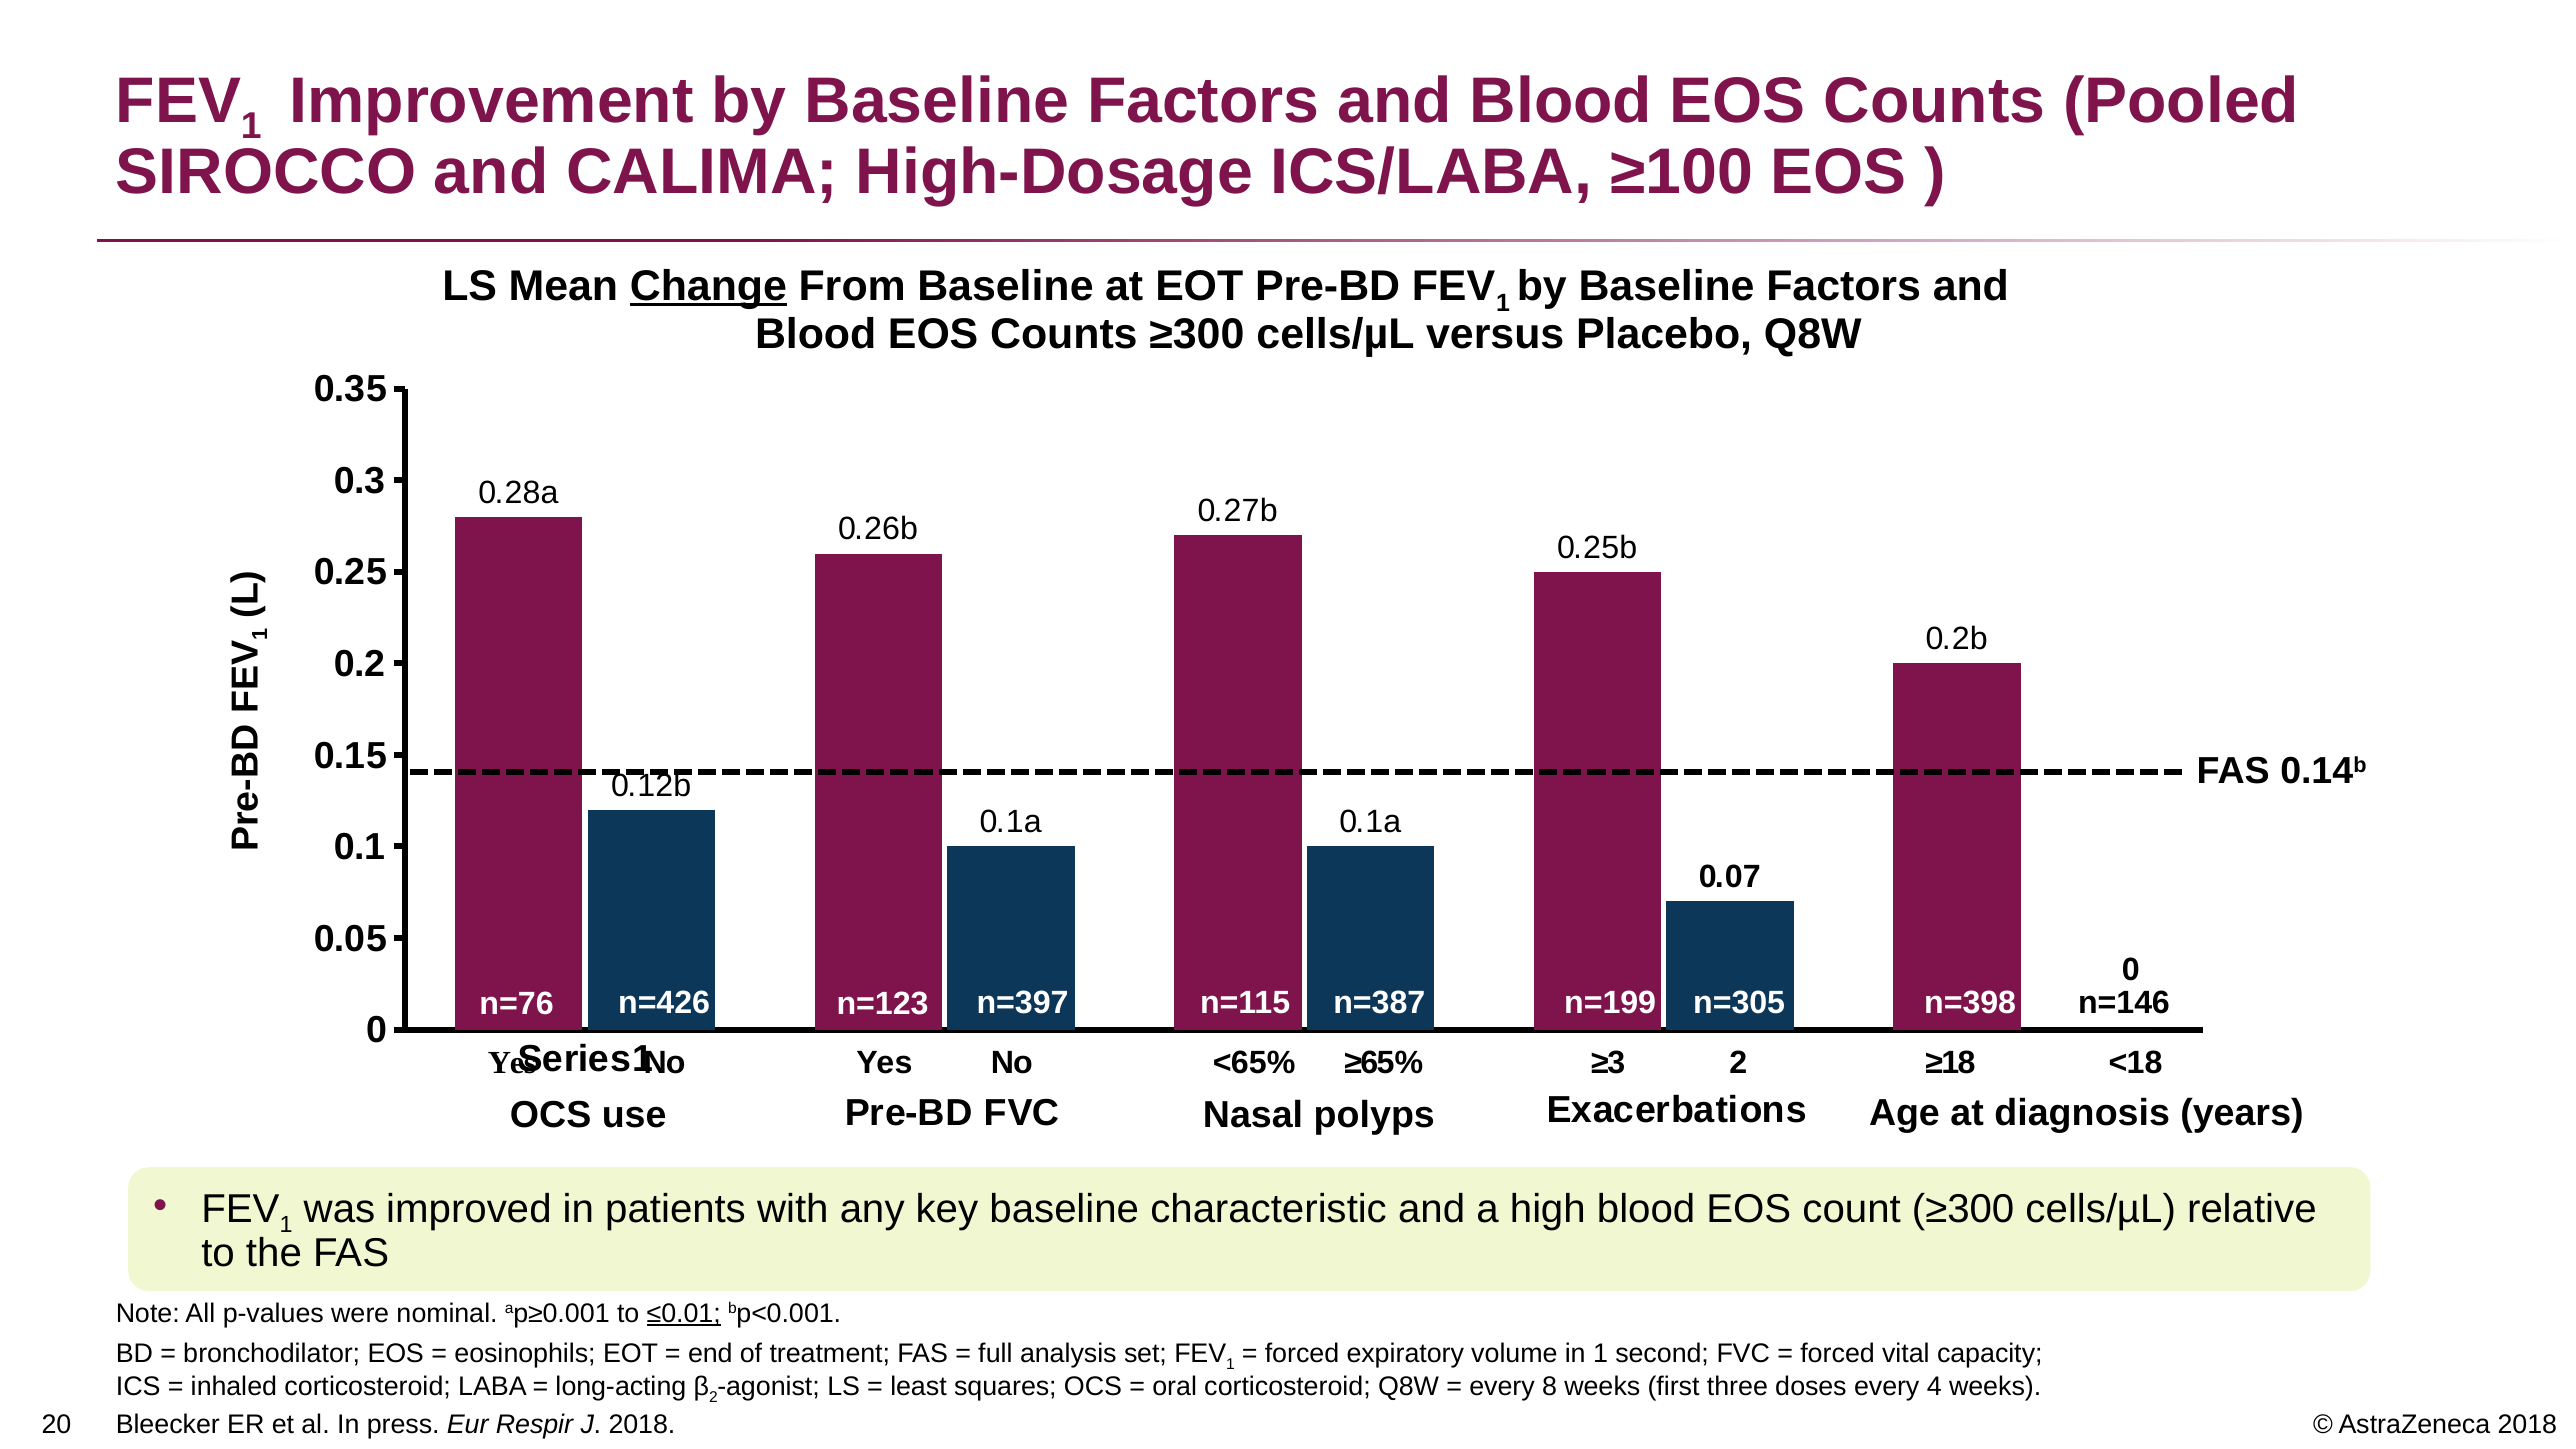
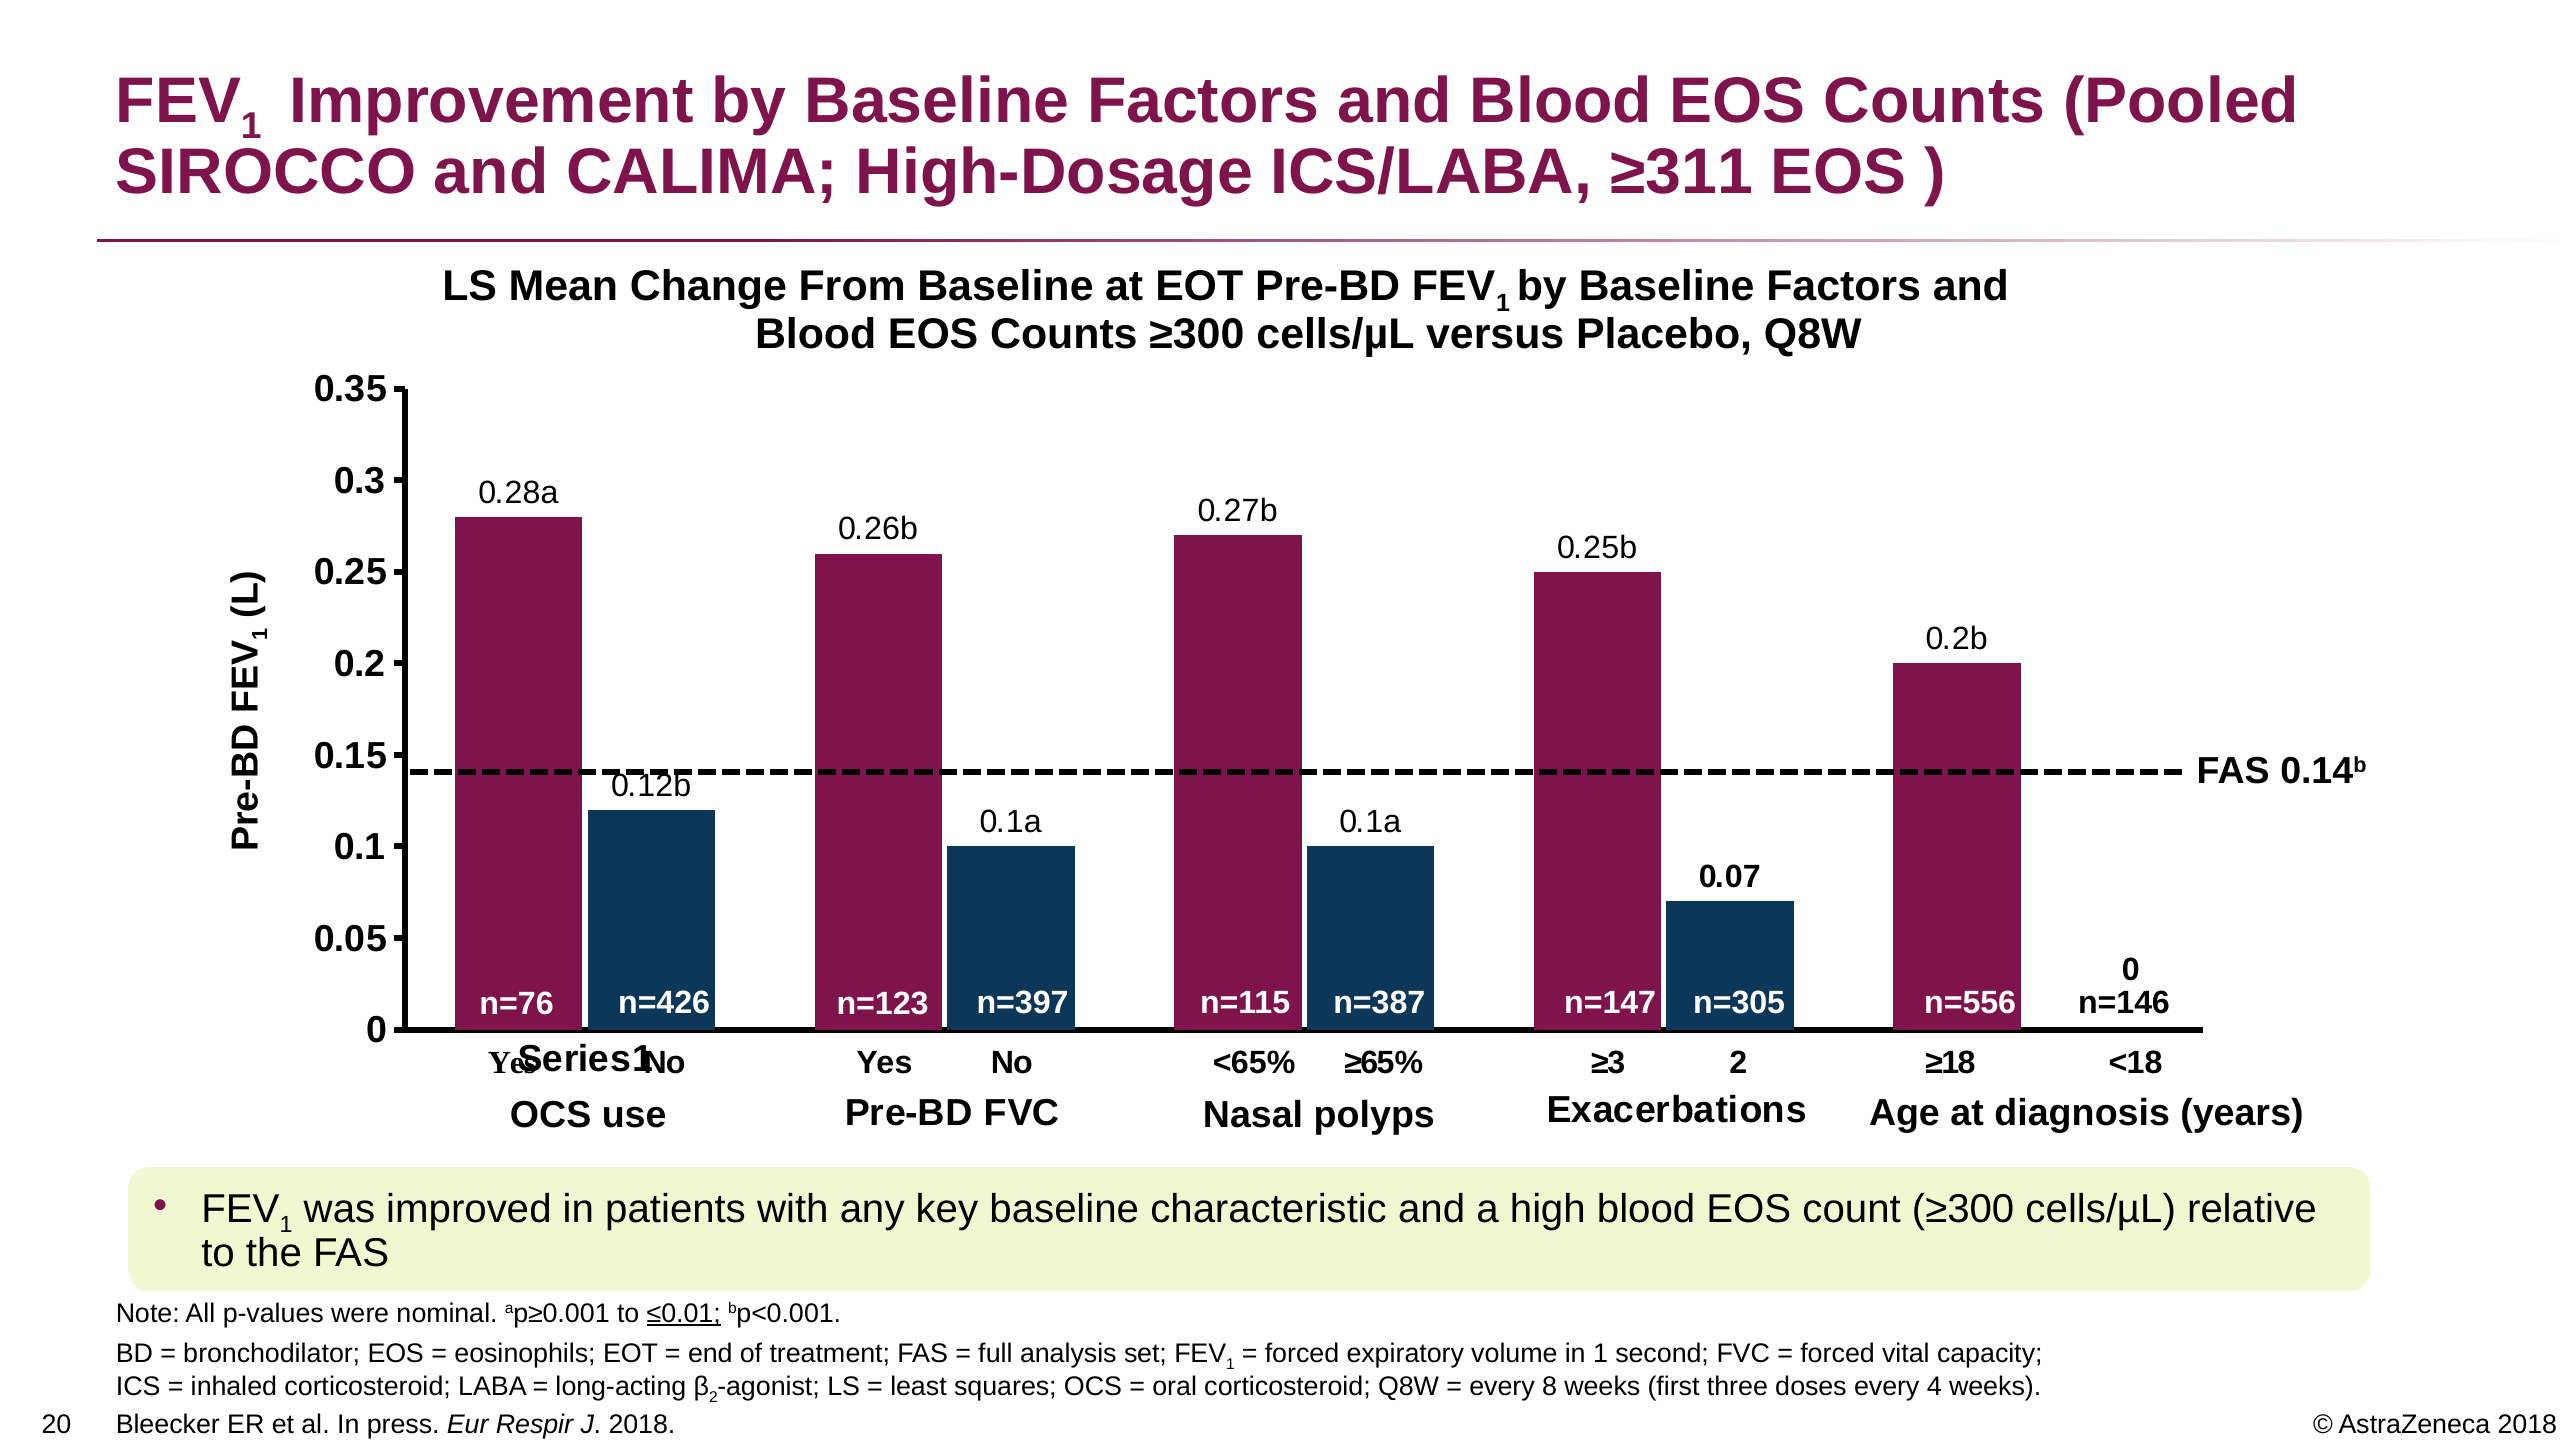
≥100: ≥100 -> ≥311 (1682, 172)
Change underline: present -> none (708, 286)
n=199: n=199 -> n=147 (1610, 1003)
n=398: n=398 -> n=556 (1970, 1003)
